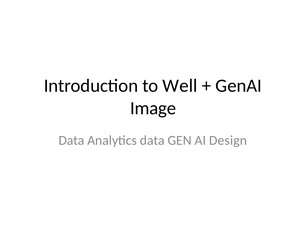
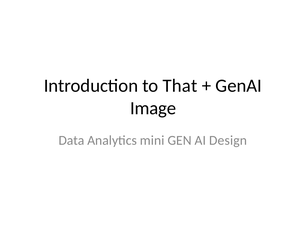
Well: Well -> That (180, 86)
Analytics data: data -> mini (152, 141)
